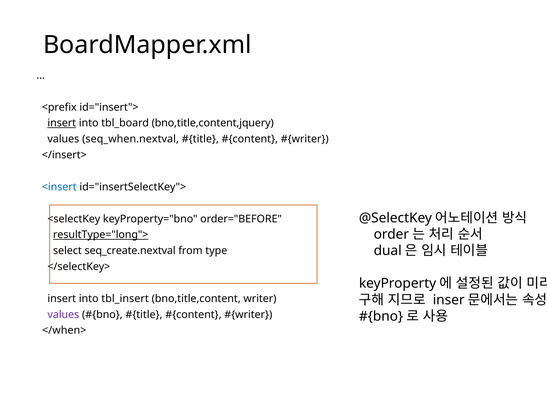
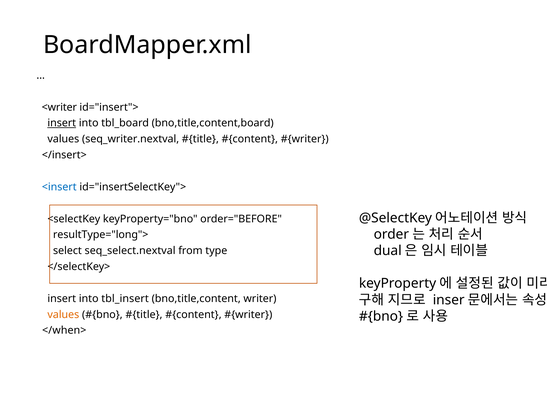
<prefix: <prefix -> <writer (59, 107)
bno,title,content,jquery: bno,title,content,jquery -> bno,title,content,board (213, 123)
seq_when.nextval: seq_when.nextval -> seq_writer.nextval (131, 139)
resultType="long"> underline: present -> none (101, 235)
seq_create.nextval: seq_create.nextval -> seq_select.nextval (130, 251)
values colour: purple -> orange (63, 315)
